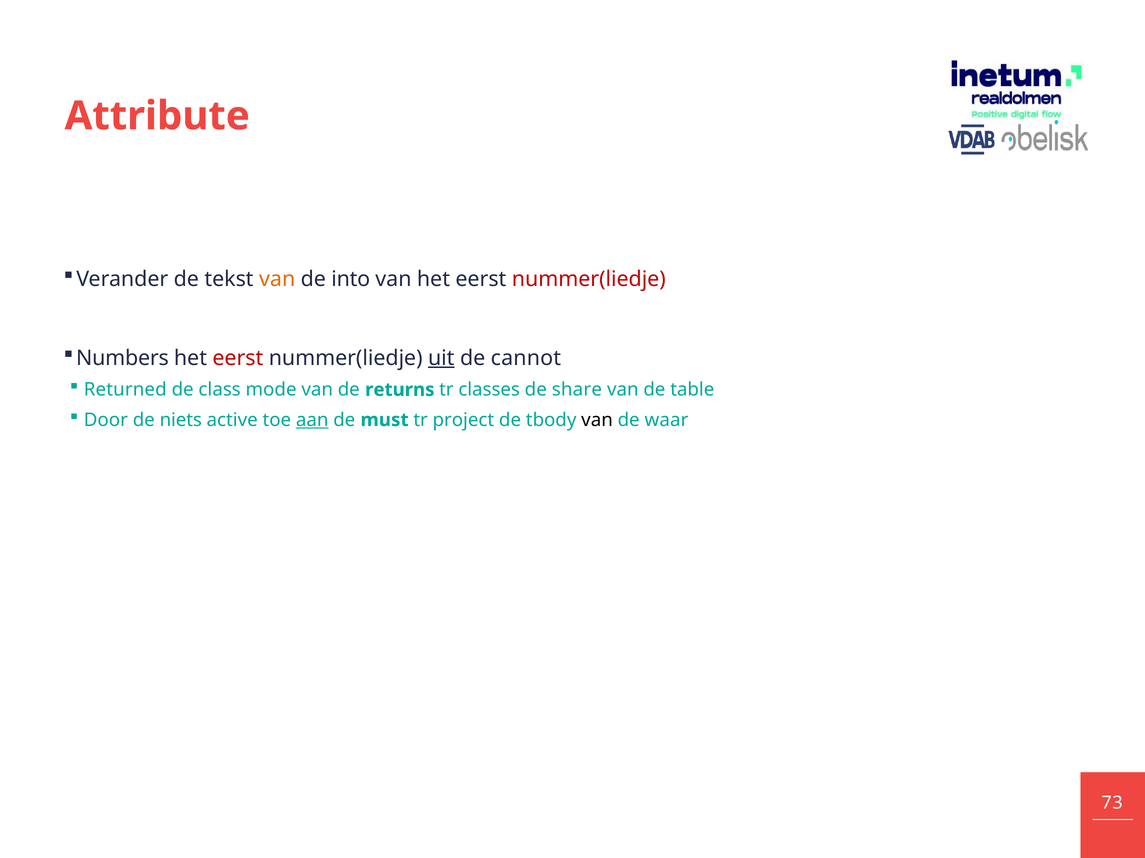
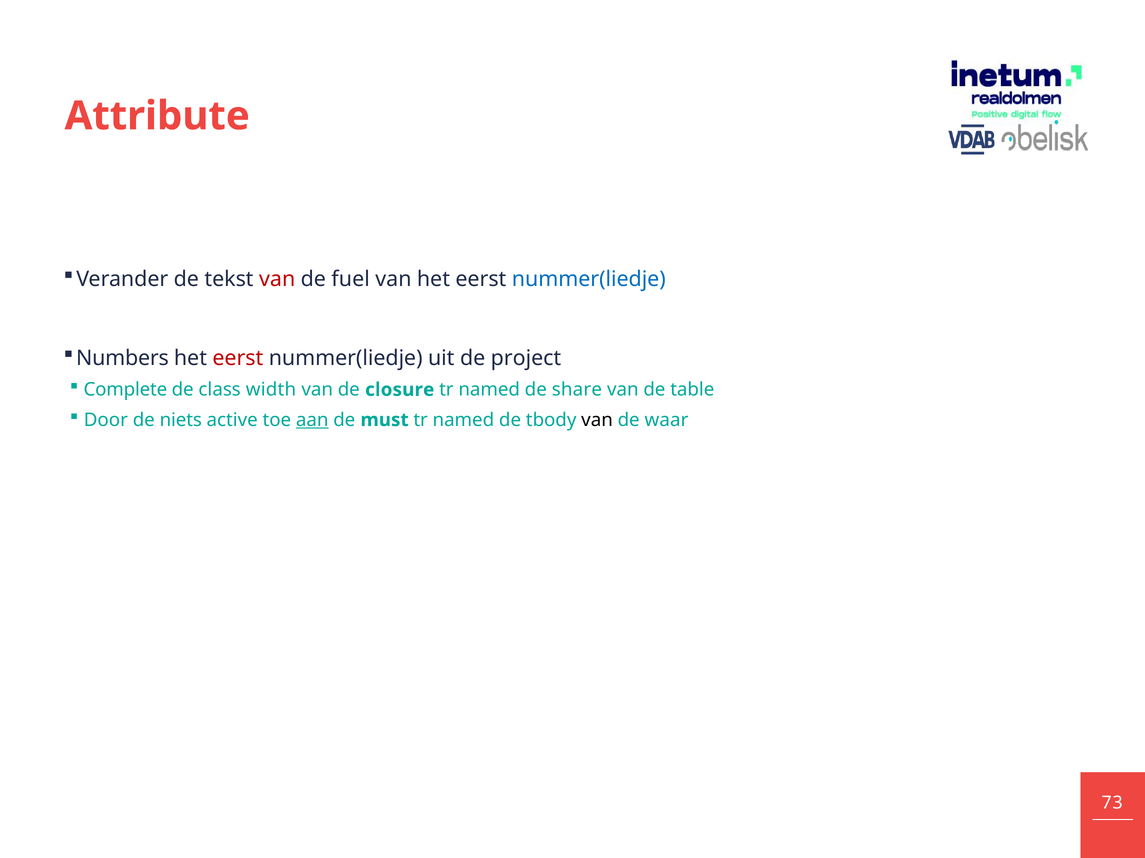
van colour: orange -> red (277, 280)
into: into -> fuel (351, 280)
nummer(liedje colour: red -> blue (589, 280)
uit underline: present -> none (441, 358)
cannot: cannot -> project (526, 358)
Returned: Returned -> Complete (125, 390)
mode: mode -> width (271, 390)
returns: returns -> closure (400, 390)
classes: classes -> named (489, 390)
project: project -> named (463, 420)
